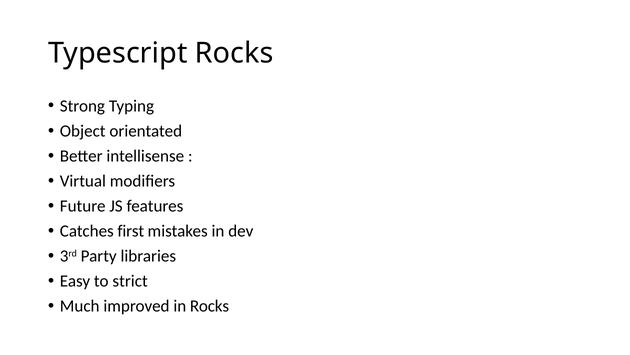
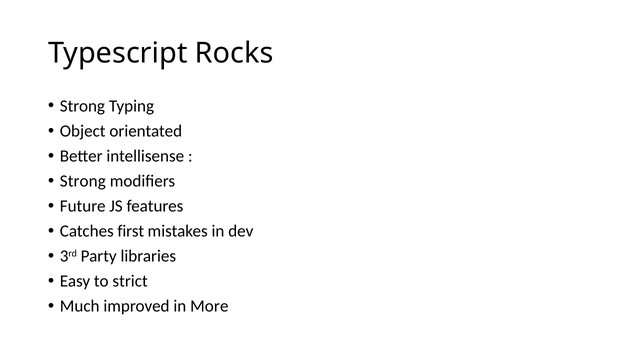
Virtual: Virtual -> Strong (83, 181)
in Rocks: Rocks -> More (209, 306)
